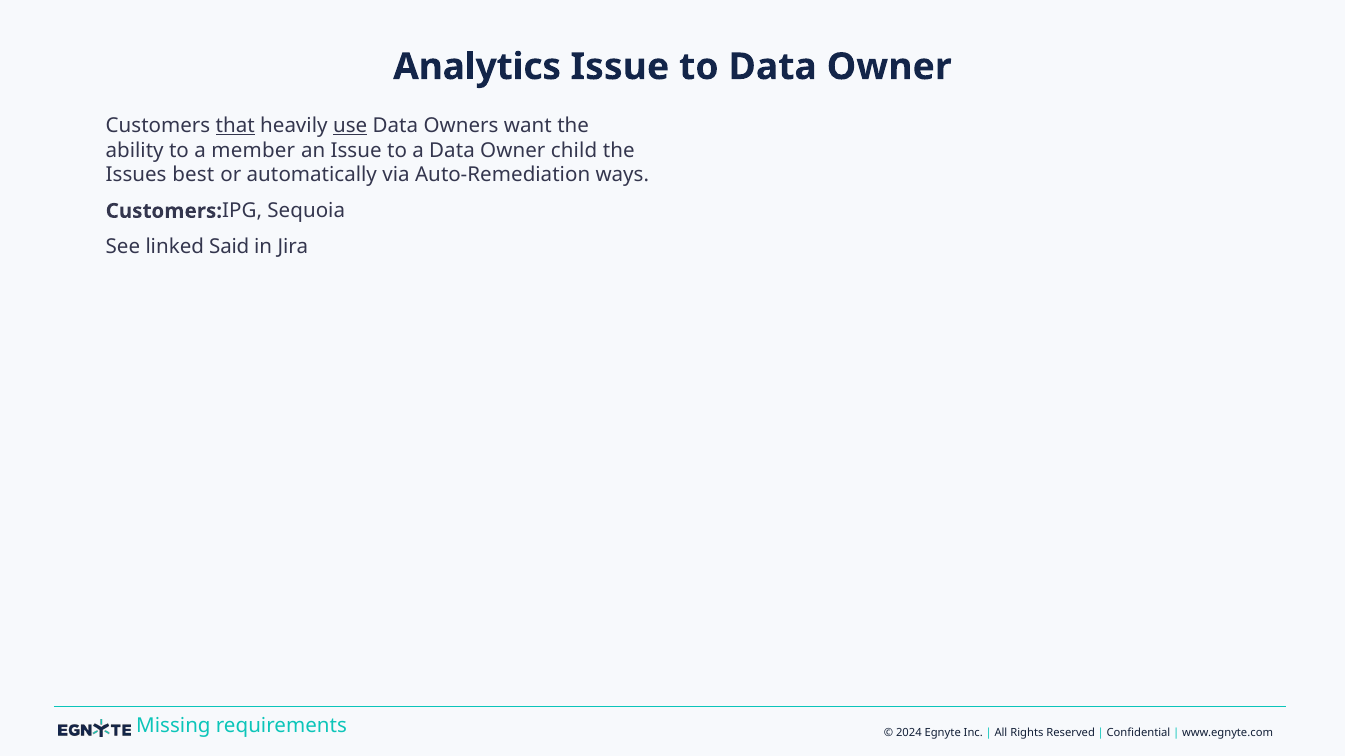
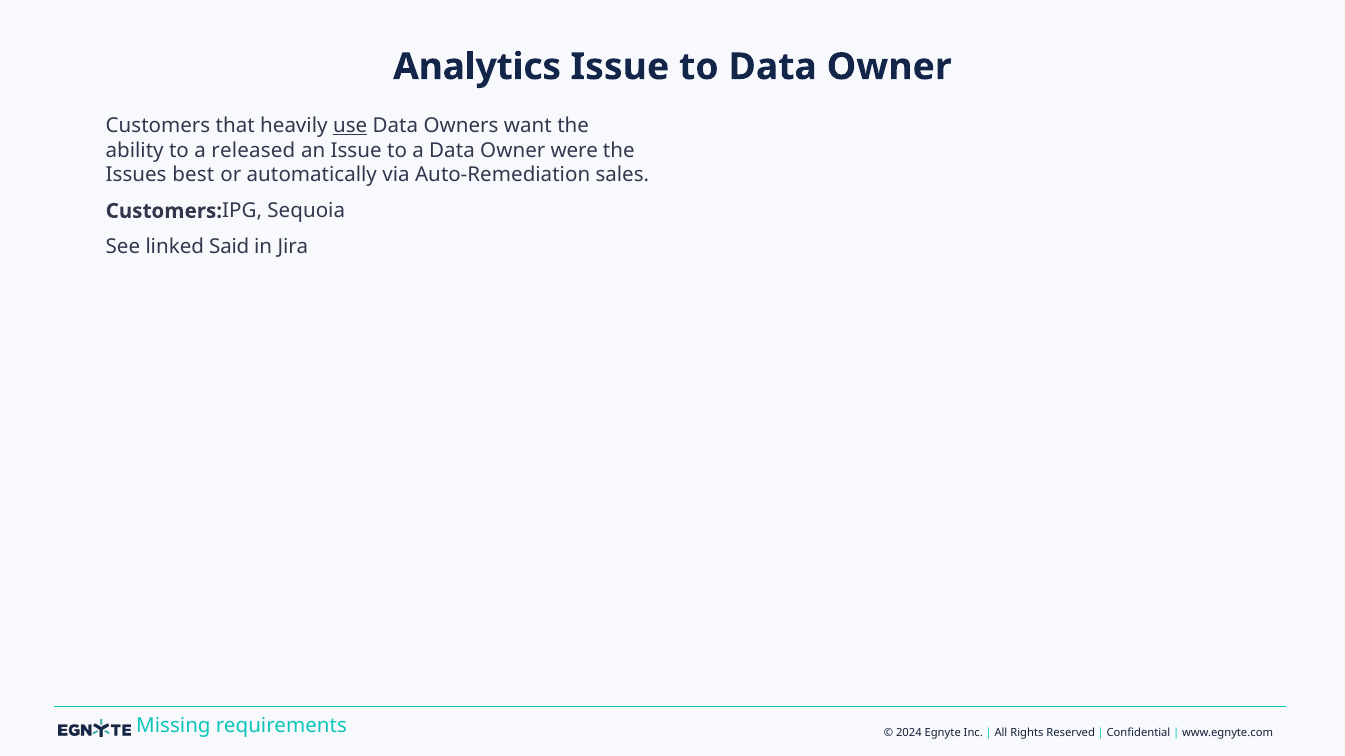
that underline: present -> none (235, 126)
member: member -> released (253, 151)
child: child -> were (574, 151)
ways: ways -> sales (622, 175)
